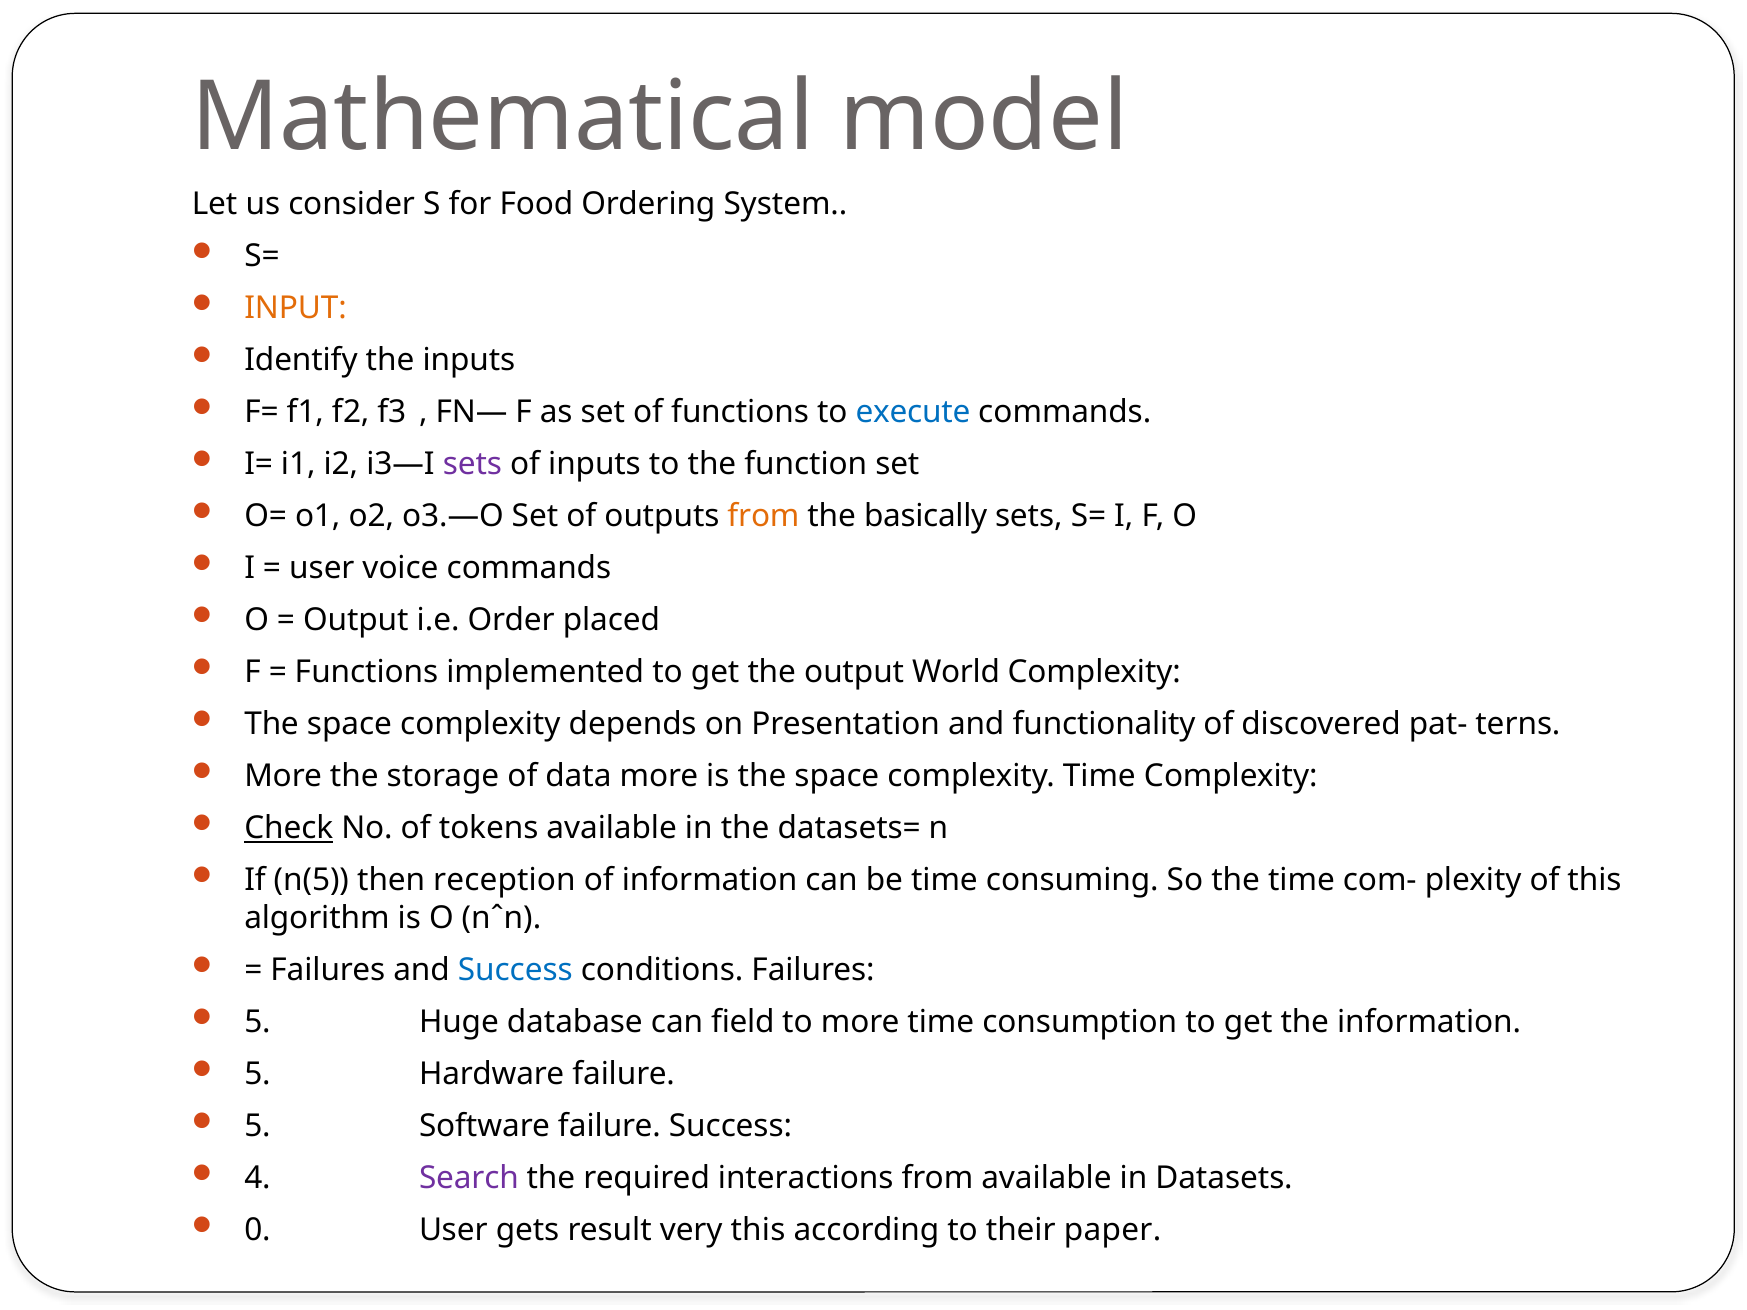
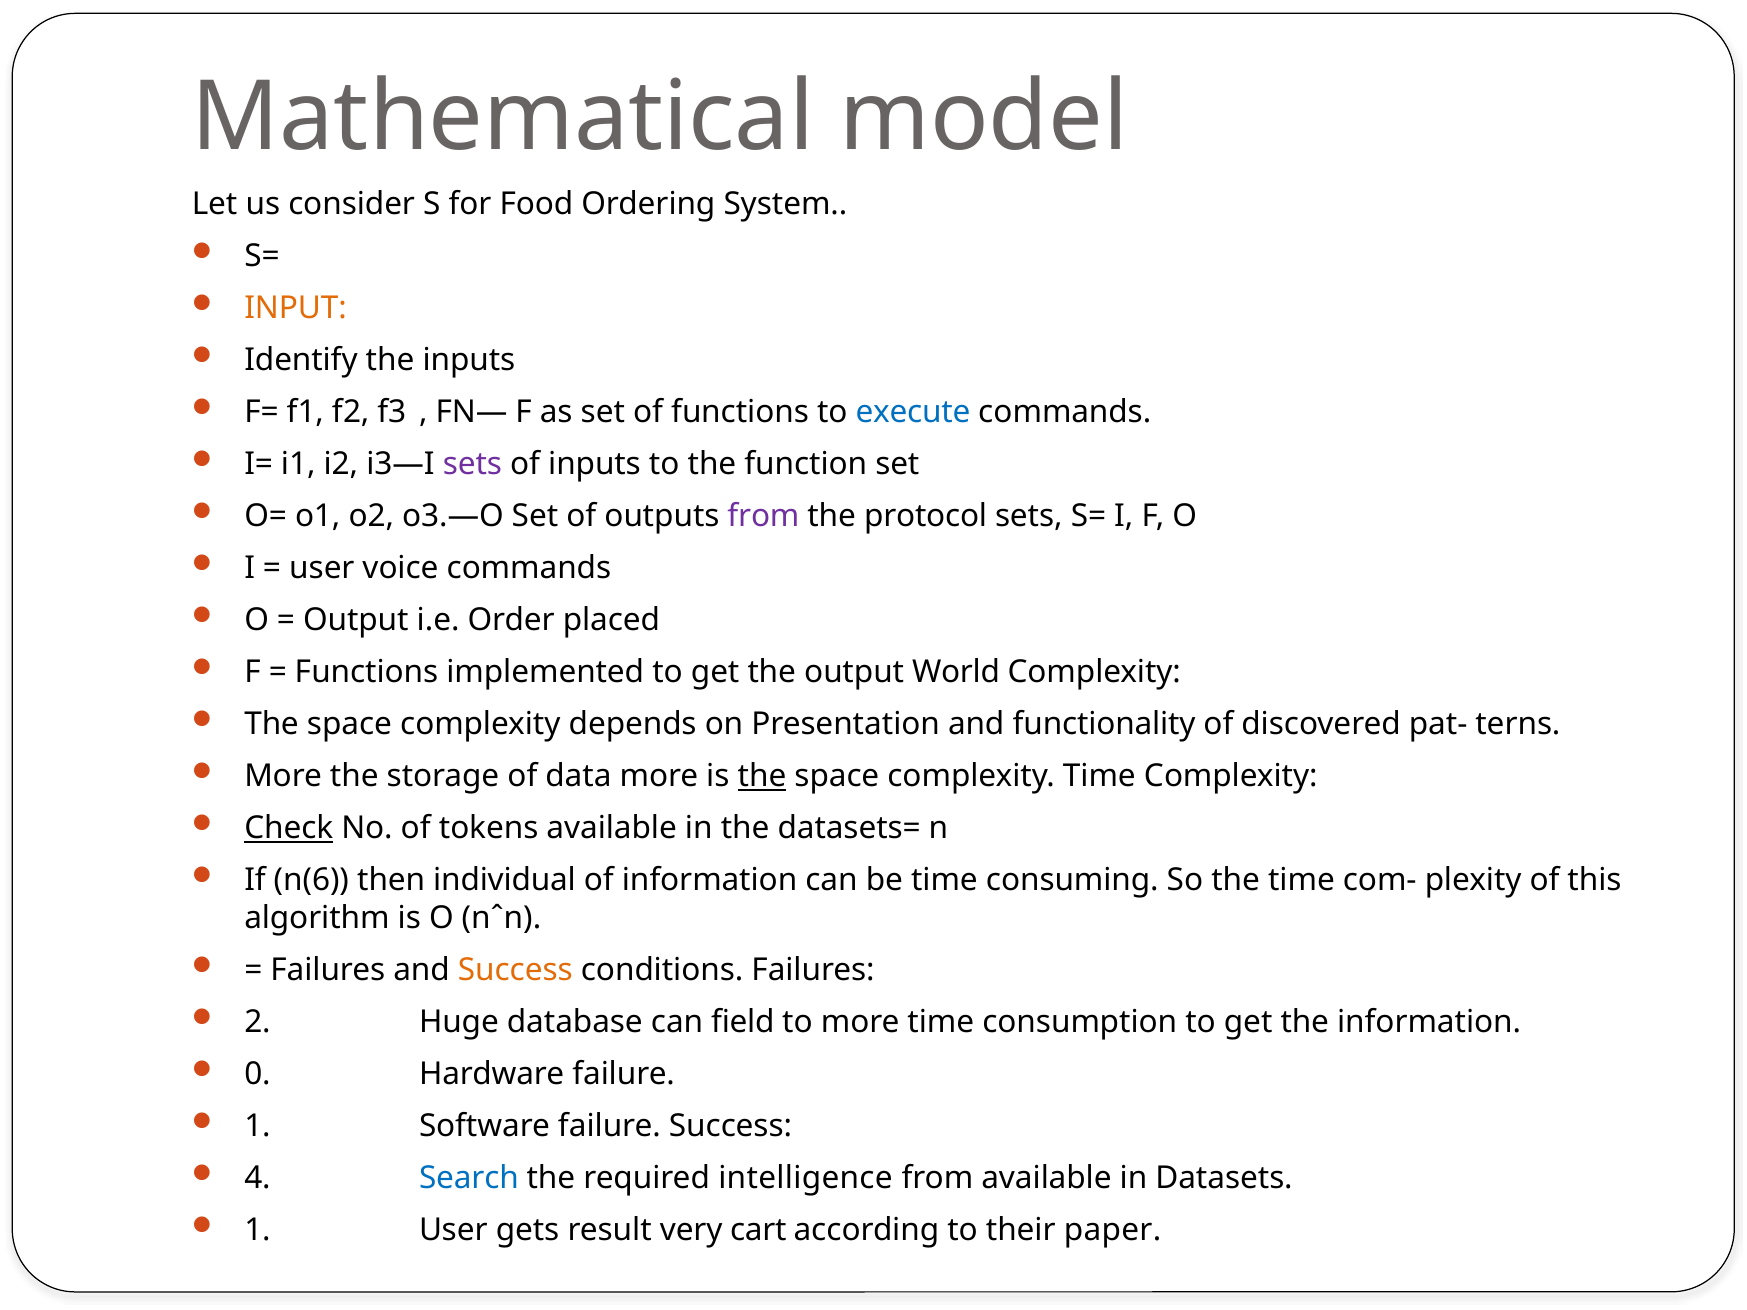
from colour: orange -> purple (763, 516)
basically: basically -> protocol (926, 516)
the underline: none -> present (762, 776)
n(5: n(5 -> n(6 (311, 880)
reception: reception -> individual (505, 880)
Success colour: blue -> orange (515, 970)
5: 5 -> 2 (257, 1022)
5: 5 -> 0 (257, 1074)
5: 5 -> 1 (257, 1126)
Search colour: purple -> blue (469, 1178)
interactions: interactions -> intelligence (806, 1178)
0: 0 -> 1 (257, 1230)
very this: this -> cart (758, 1230)
